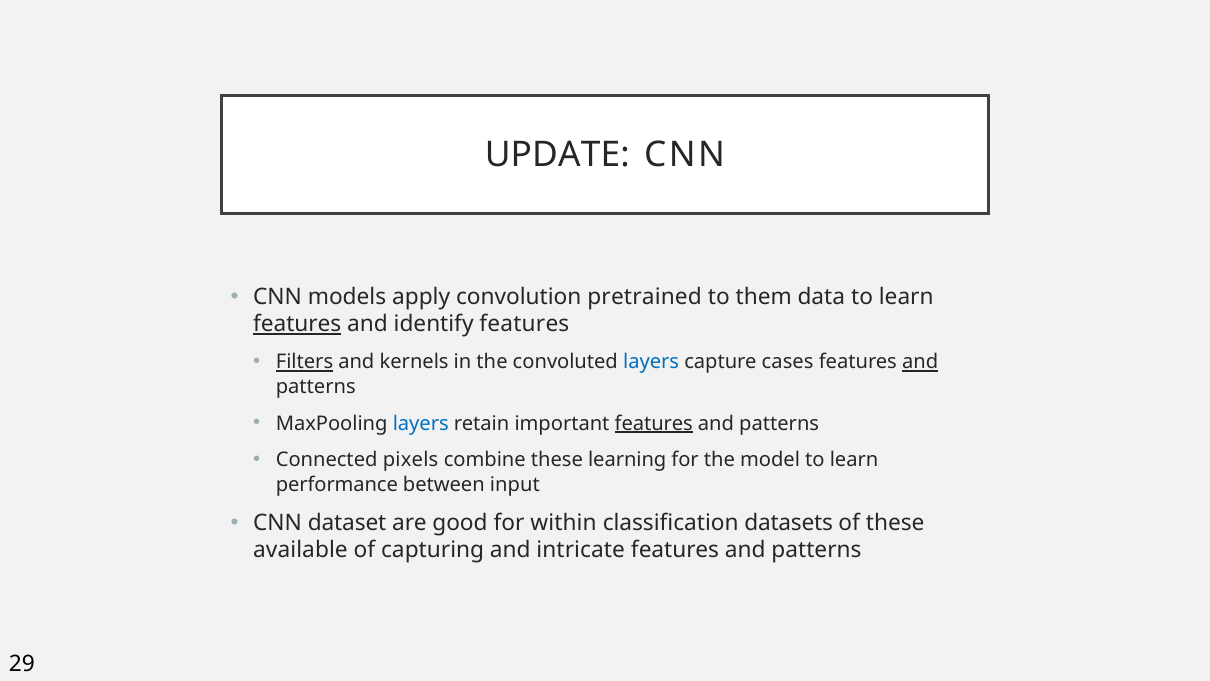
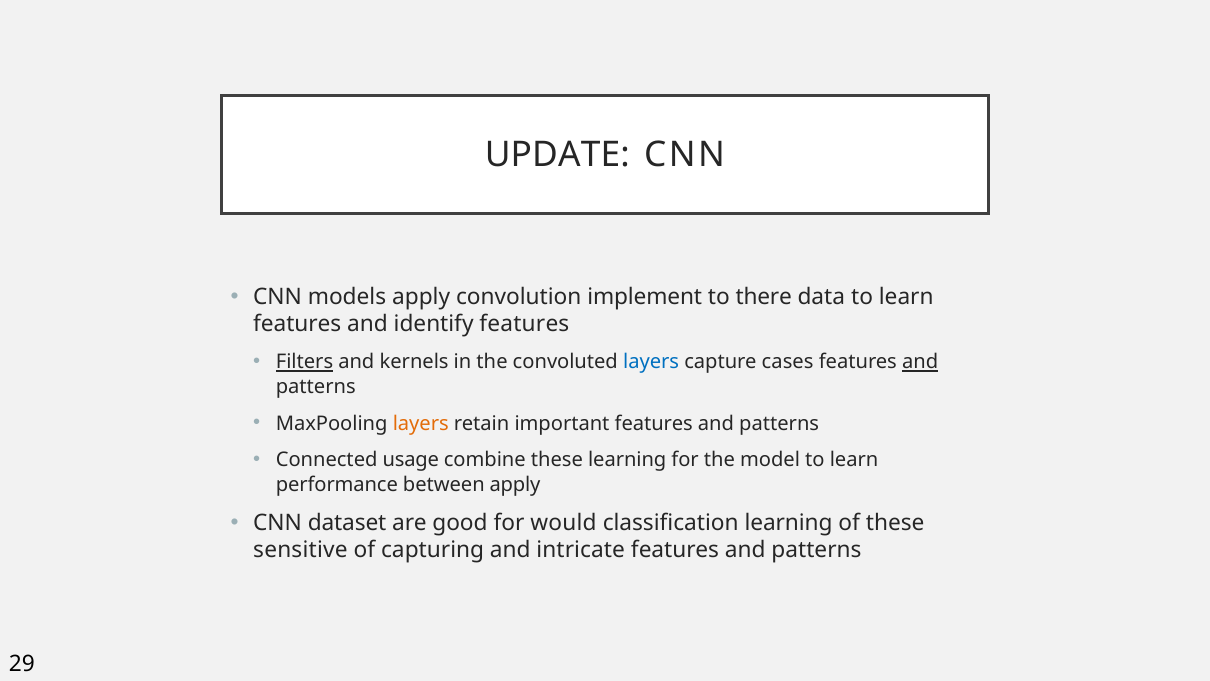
pretrained: pretrained -> implement (645, 297)
them: them -> there (764, 297)
features underline: present -> none (297, 324)
layers colour: blue -> orange (421, 423)
features underline: present -> none (654, 423)
pixels: pixels -> usage (411, 460)
between input: input -> apply (515, 484)
within: within -> would (563, 523)
classification datasets: datasets -> learning (789, 523)
available: available -> sensitive (300, 550)
